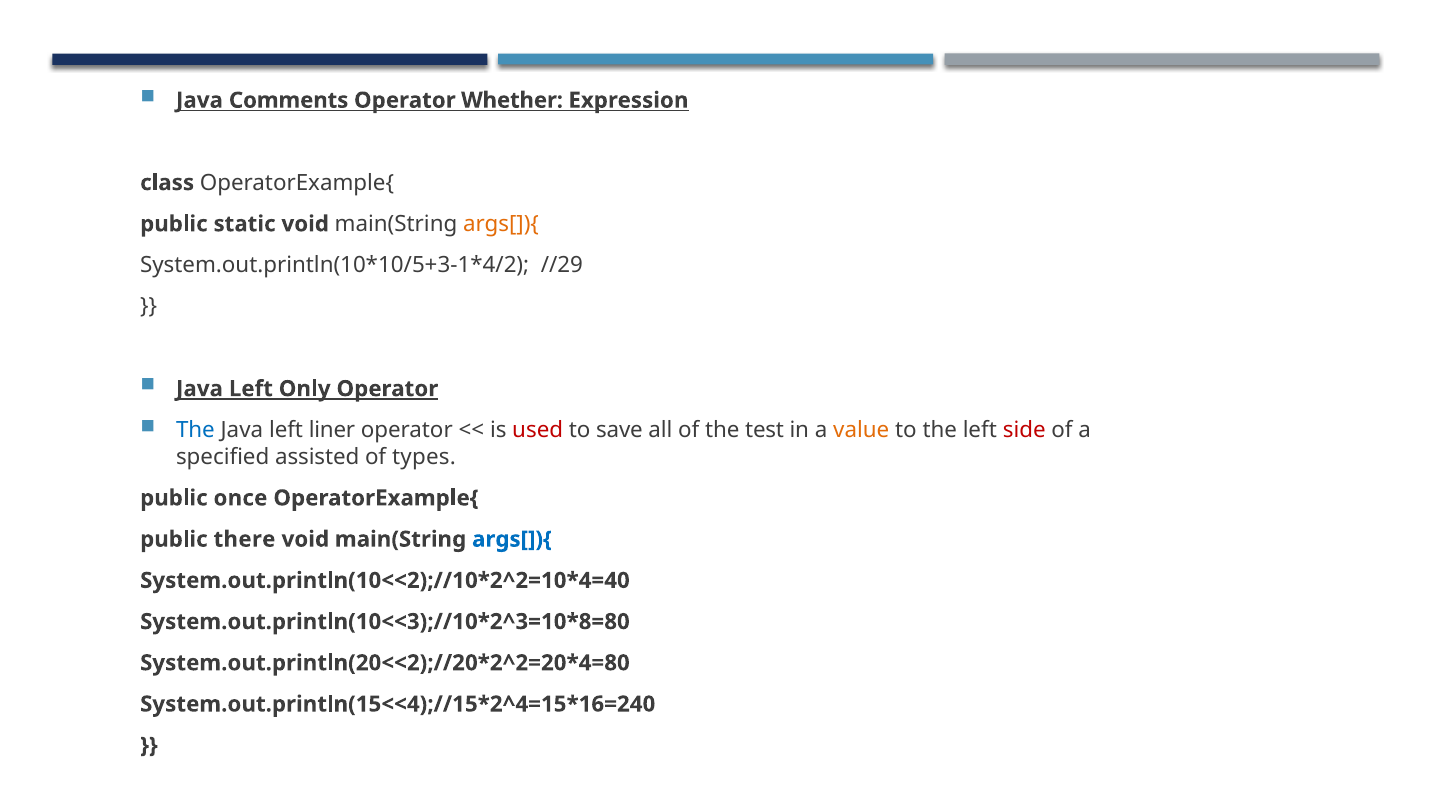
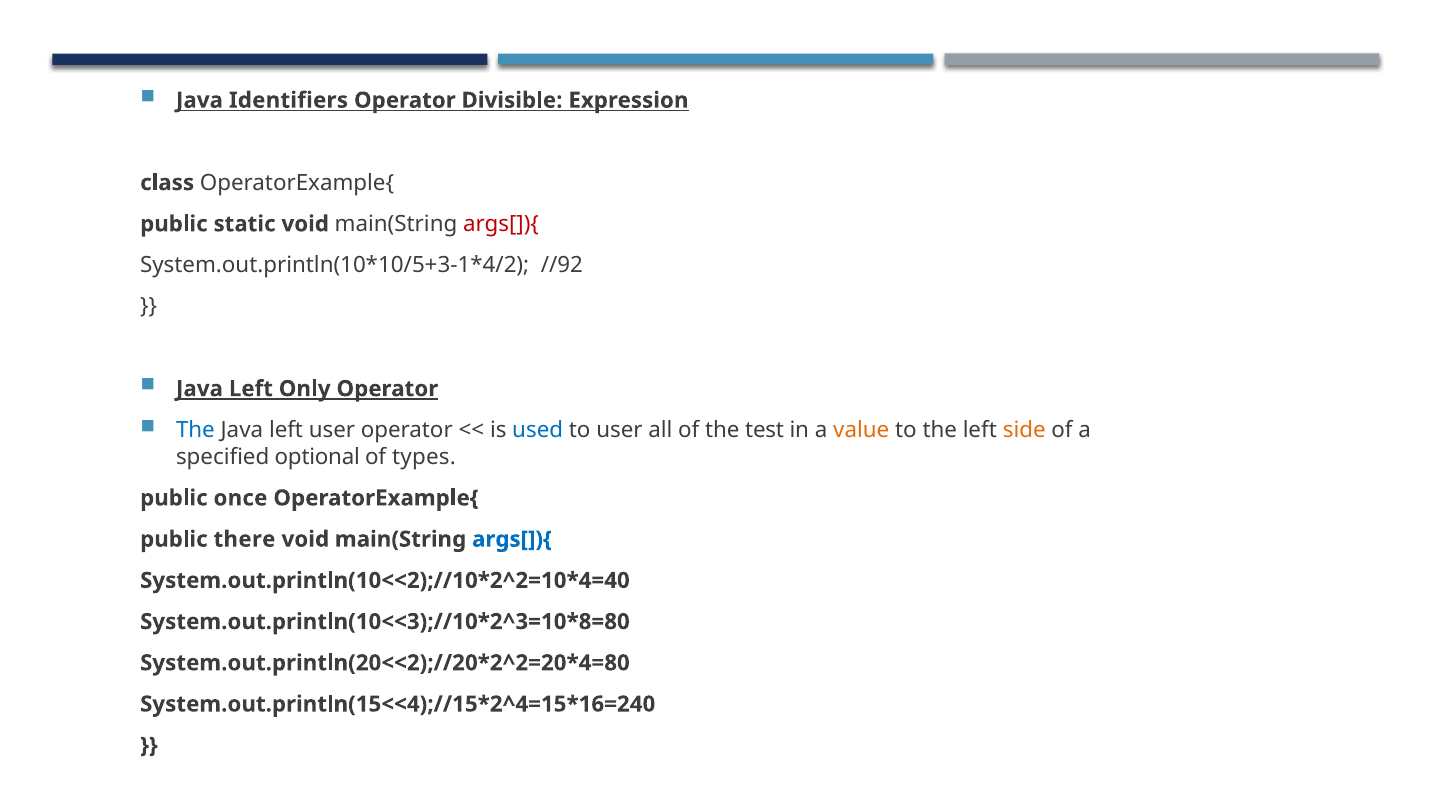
Comments: Comments -> Identifiers (288, 100)
Whether: Whether -> Divisible (512, 100)
args[]){ colour: orange -> red (501, 224)
//29: //29 -> //92 (562, 265)
left liner: liner -> user (332, 430)
used colour: red -> blue (538, 430)
to save: save -> user (619, 430)
side colour: red -> orange (1024, 430)
assisted: assisted -> optional (317, 457)
